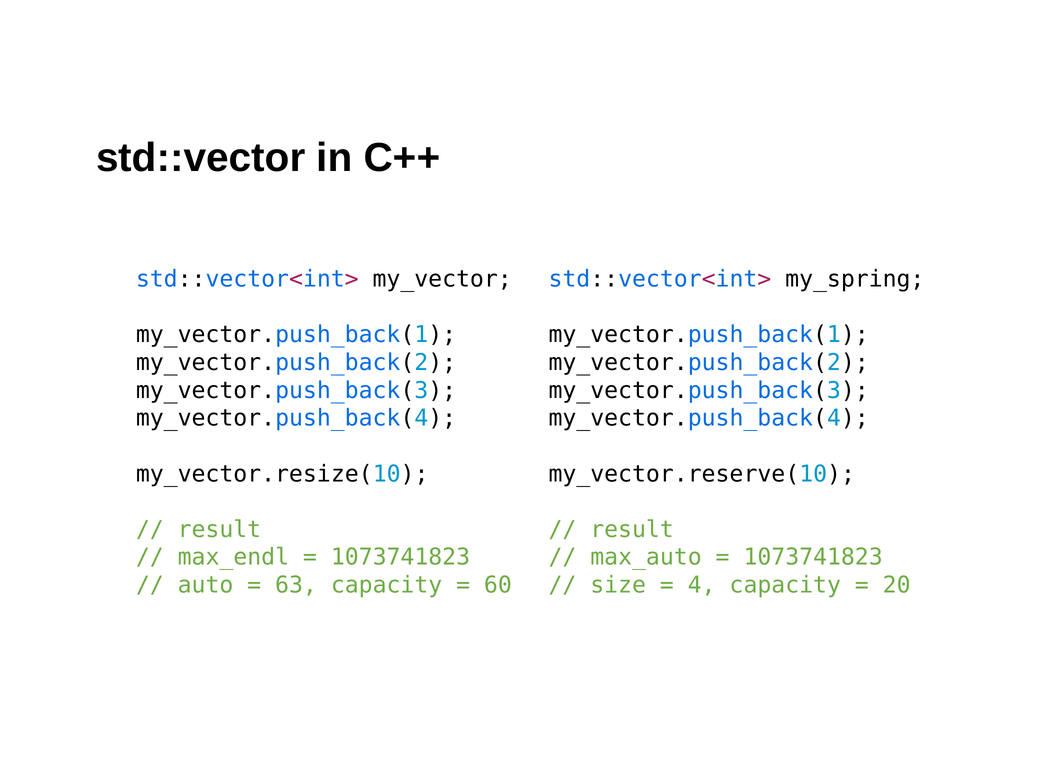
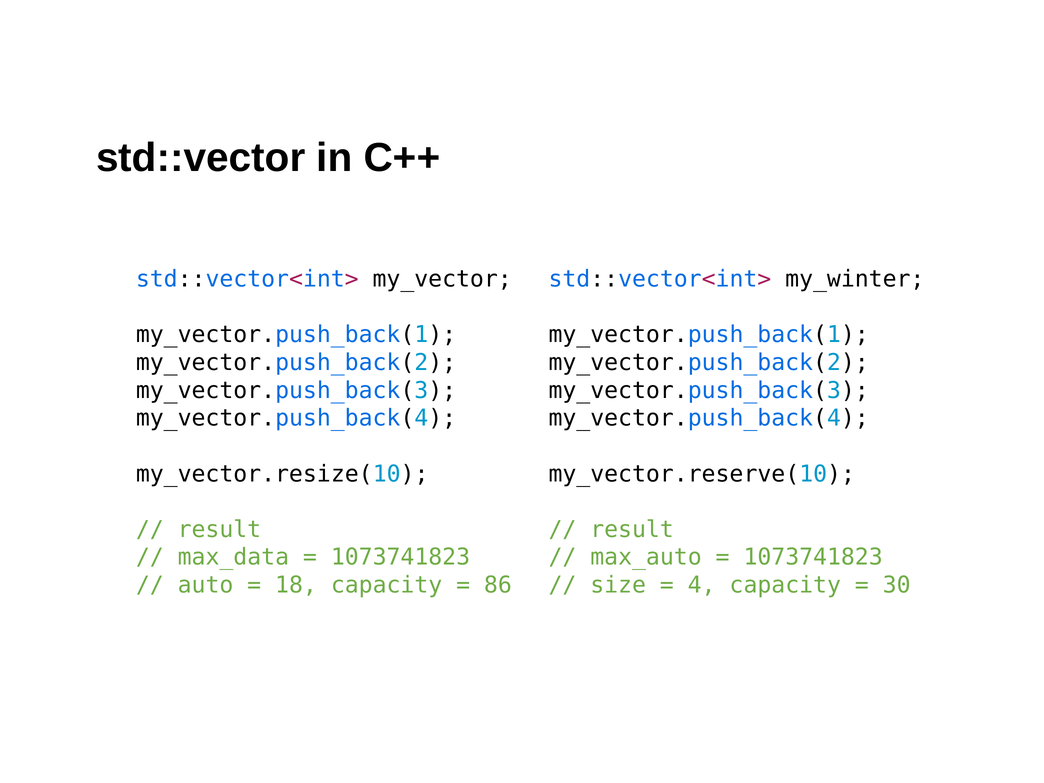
my_spring: my_spring -> my_winter (855, 279)
max_endl: max_endl -> max_data (233, 557)
63: 63 -> 18 (296, 585)
60: 60 -> 86 (498, 585)
20: 20 -> 30 (897, 585)
